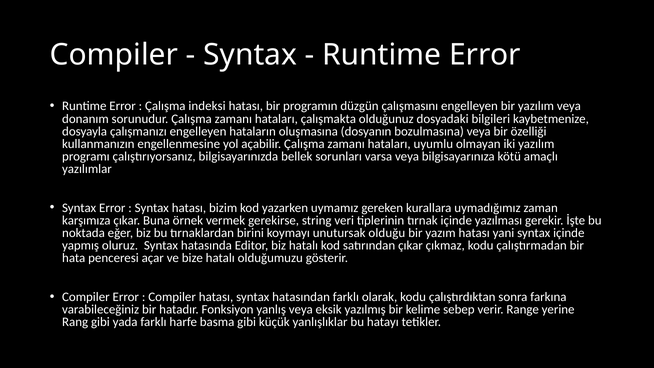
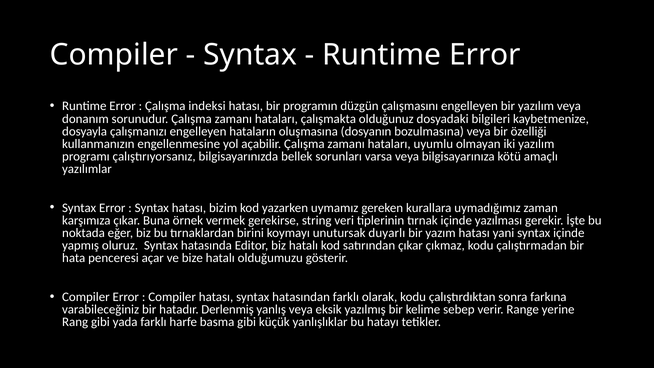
olduğu: olduğu -> duyarlı (387, 233)
Fonksiyon: Fonksiyon -> Derlenmiş (228, 309)
